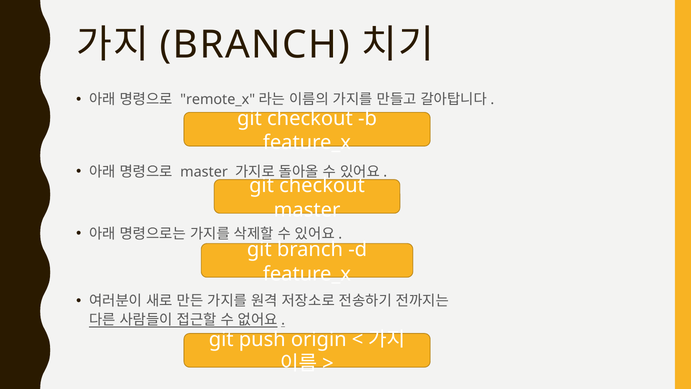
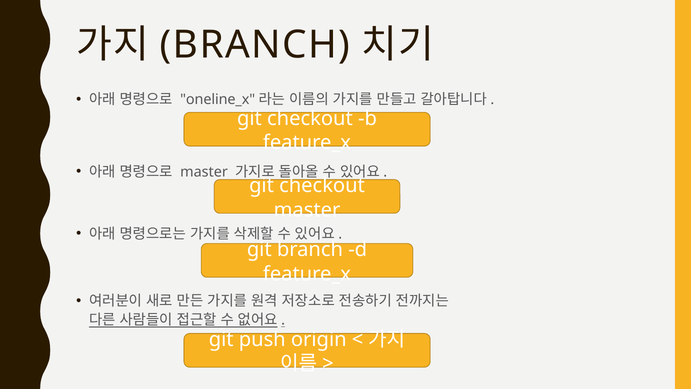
remote_x: remote_x -> oneline_x (218, 99)
